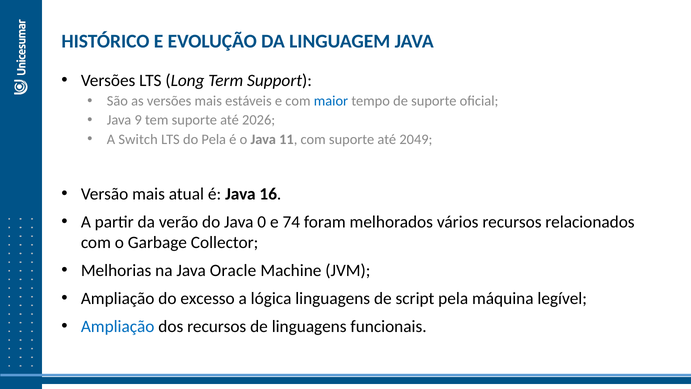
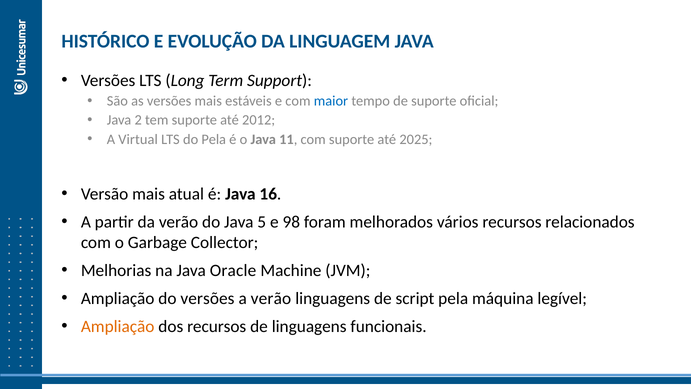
9: 9 -> 2 (138, 120)
2026: 2026 -> 2012 (259, 120)
Switch: Switch -> Virtual (138, 139)
2049: 2049 -> 2025 (416, 139)
0: 0 -> 5 (262, 222)
74: 74 -> 98 (291, 222)
do excesso: excesso -> versões (207, 298)
a lógica: lógica -> verão (271, 298)
Ampliação colour: blue -> orange (118, 326)
